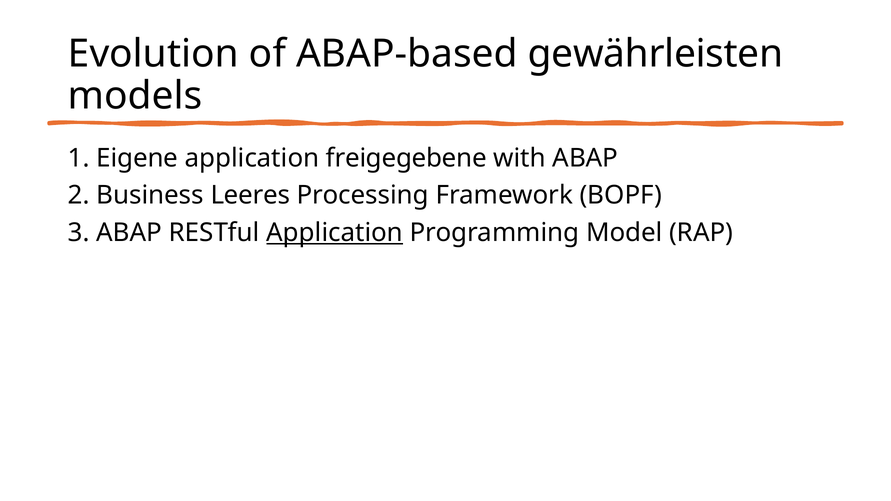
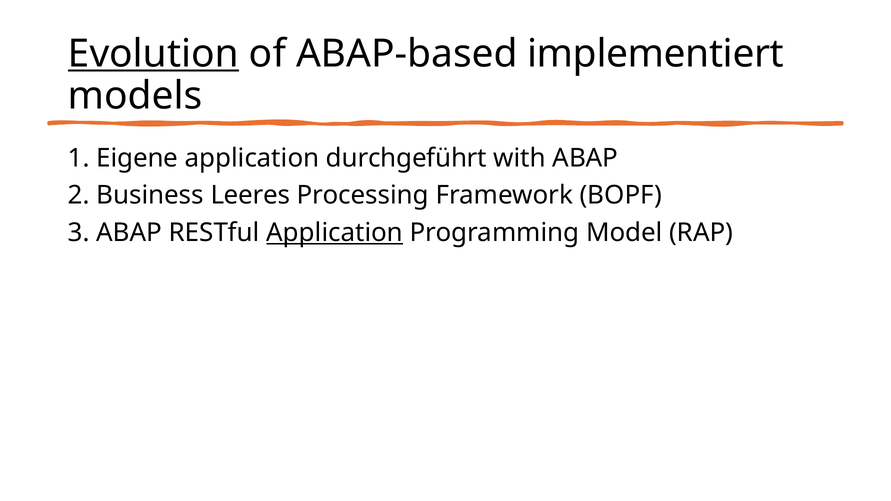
Evolution underline: none -> present (153, 54)
gewährleisten: gewährleisten -> implementiert (656, 54)
freigegebene: freigegebene -> durchgeführt (406, 158)
